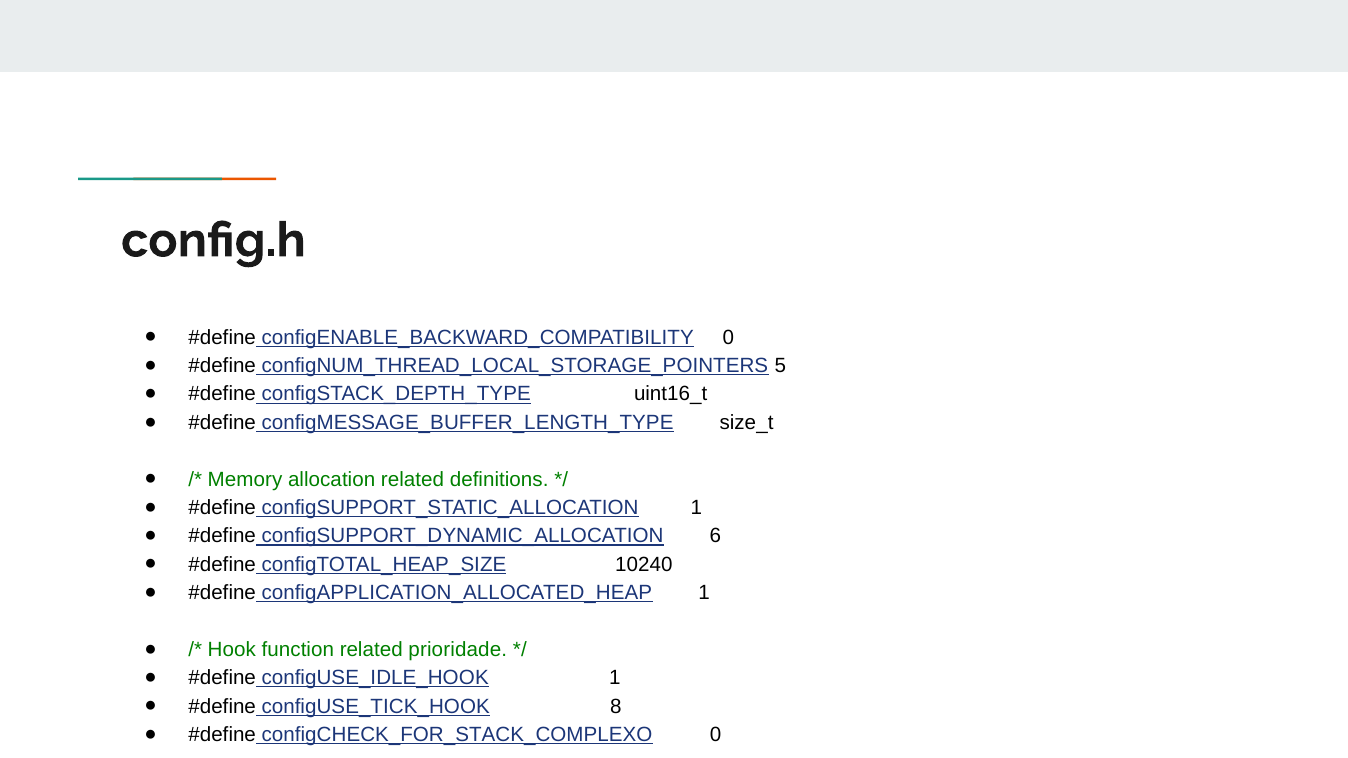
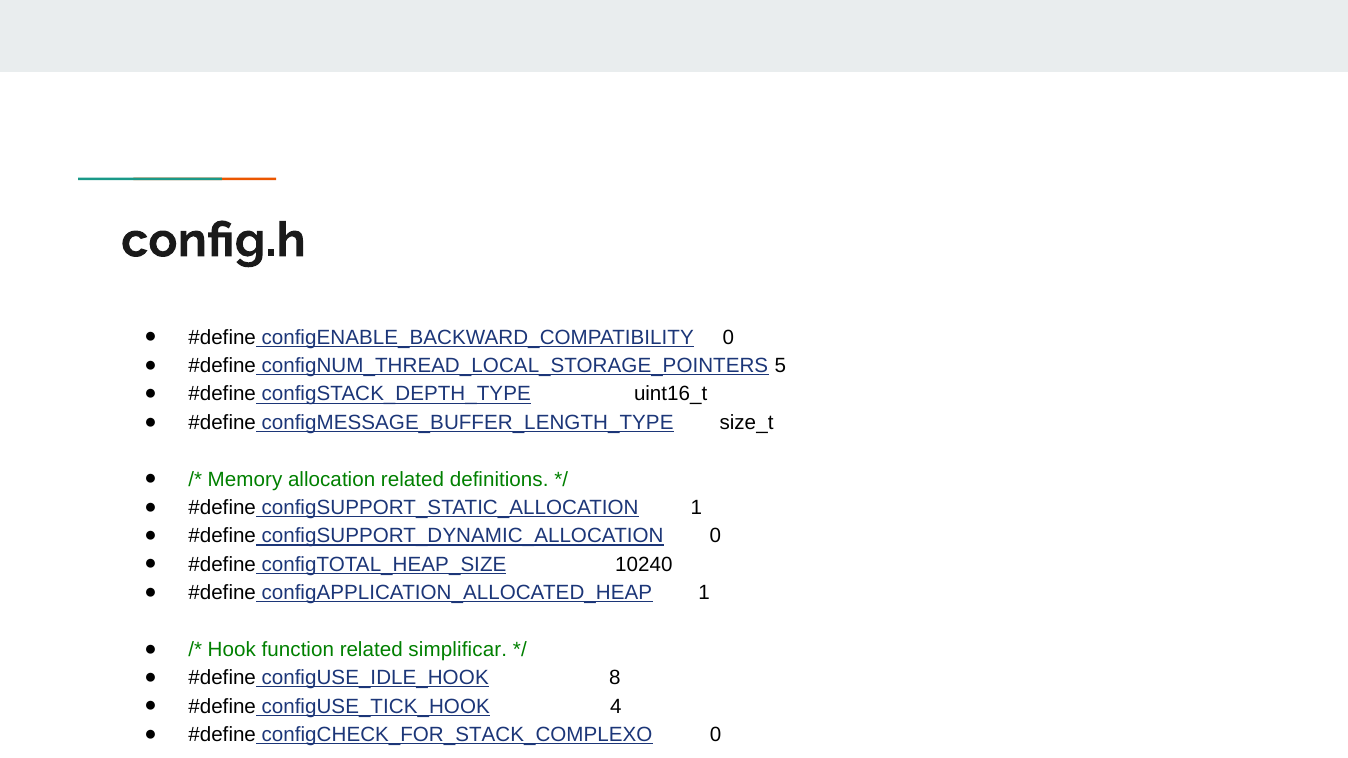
configSUPPORT_DYNAMIC_ALLOCATION 6: 6 -> 0 (715, 536)
prioridade: prioridade -> simplificar (458, 650)
configUSE_IDLE_HOOK 1: 1 -> 8 (615, 678)
8: 8 -> 4 (616, 707)
